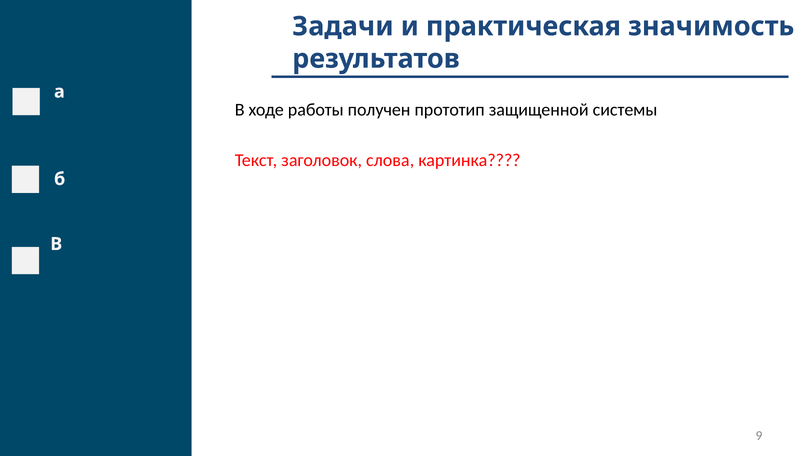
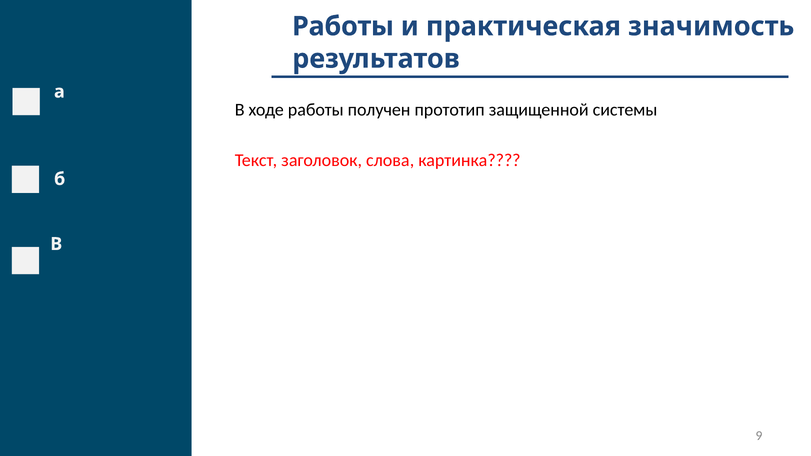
Задачи: Задачи -> Работы (343, 26)
